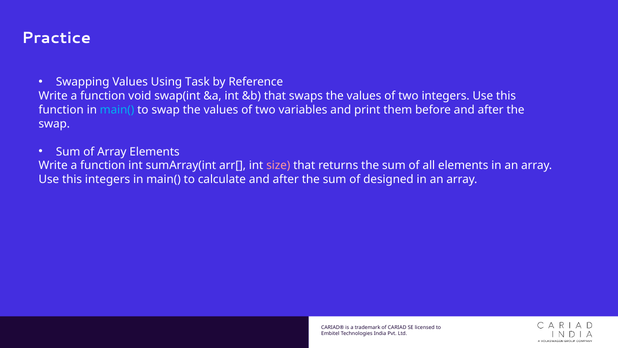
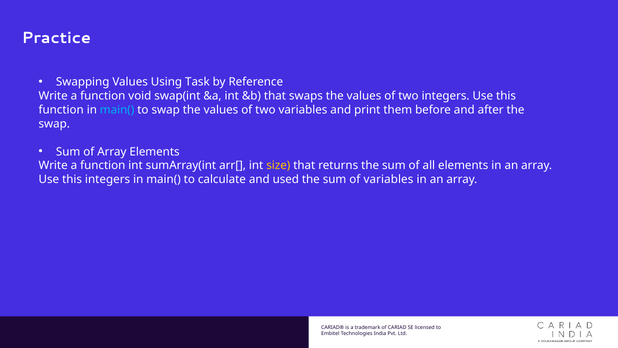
size colour: pink -> yellow (278, 165)
calculate and after: after -> used (286, 179)
of designed: designed -> variables (388, 179)
